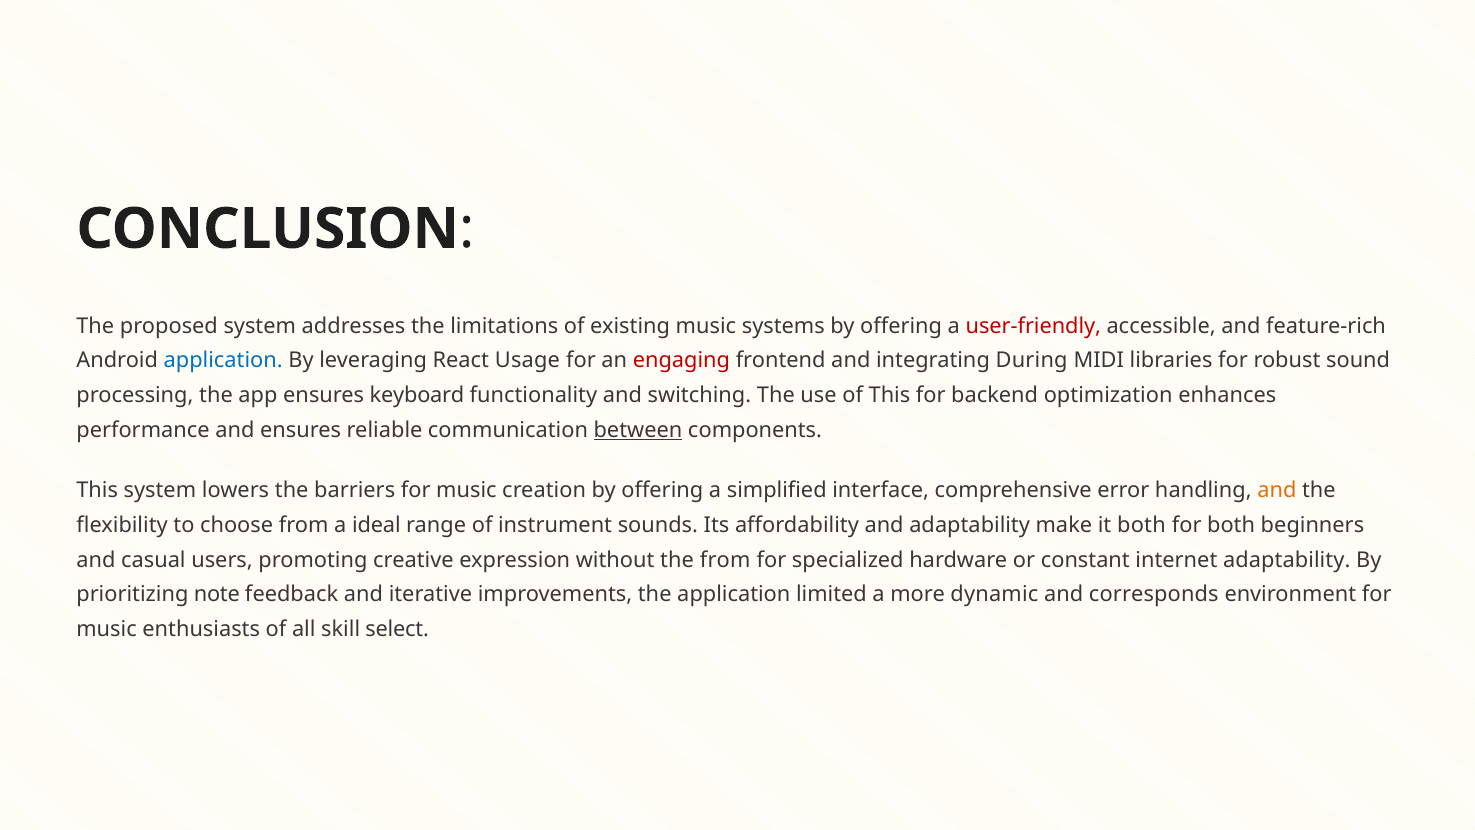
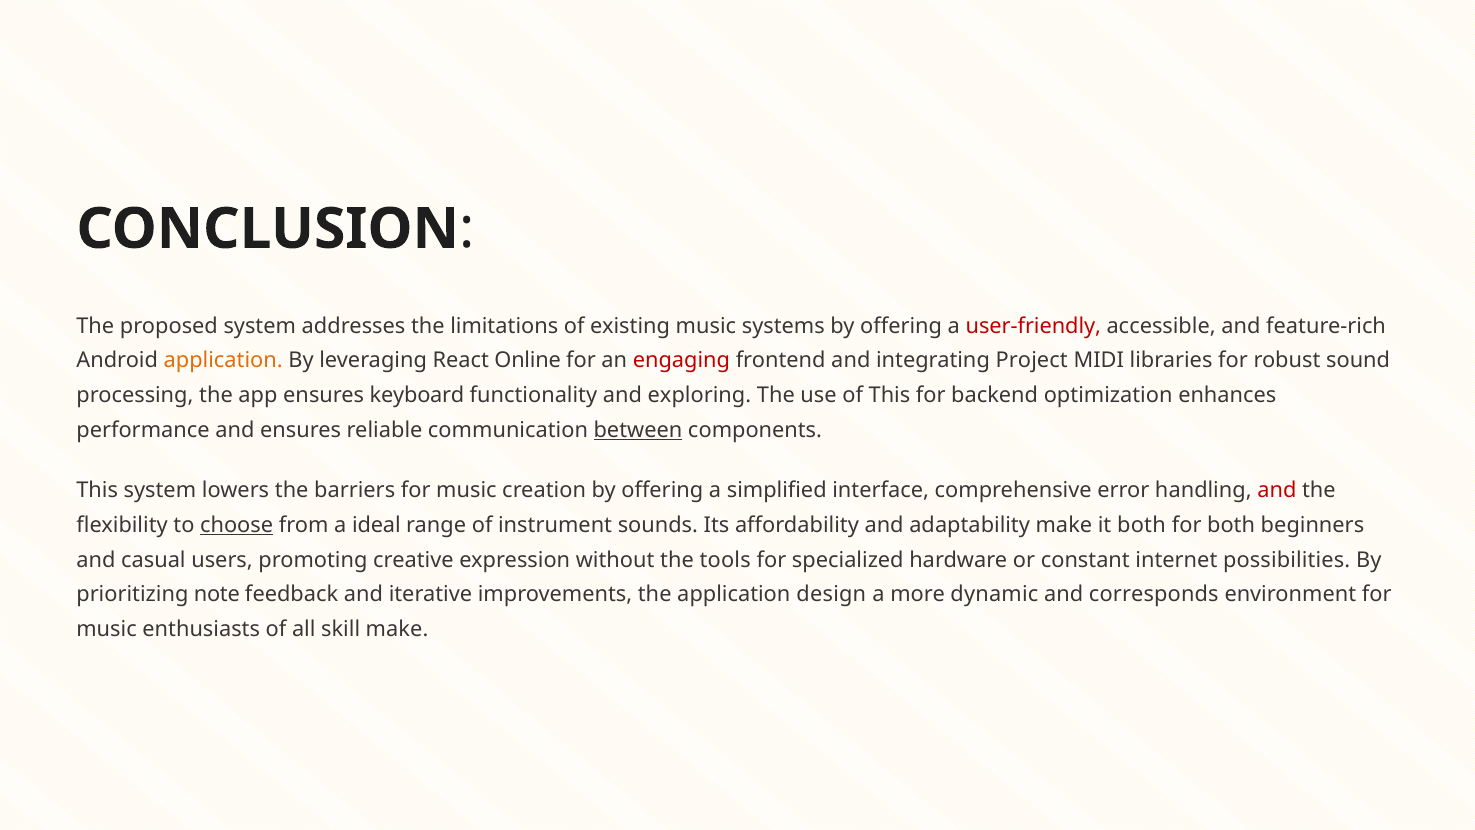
application colour: blue -> orange (223, 361)
Usage: Usage -> Online (528, 361)
During: During -> Project (1032, 361)
switching: switching -> exploring (699, 395)
and colour: orange -> red (1277, 490)
choose underline: none -> present (237, 525)
the from: from -> tools (725, 560)
internet adaptability: adaptability -> possibilities (1287, 560)
limited: limited -> design (831, 594)
skill select: select -> make (397, 629)
